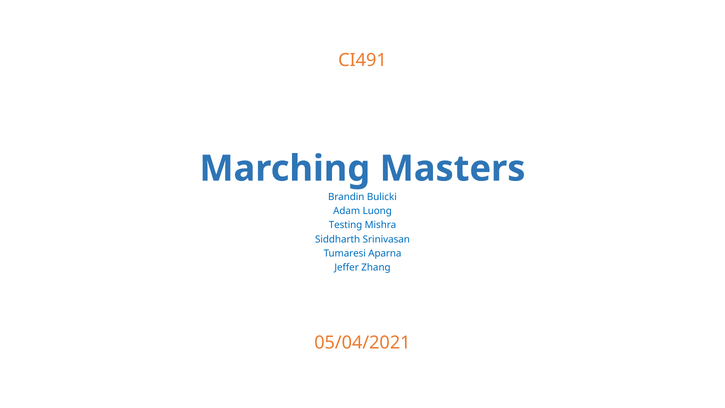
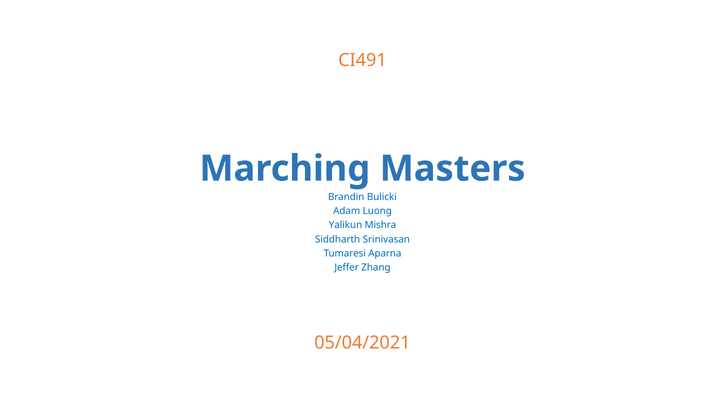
Testing: Testing -> Yalikun (346, 225)
